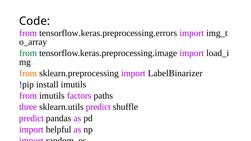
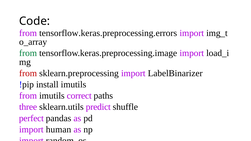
from colour: orange -> red (28, 73)
factors: factors -> correct (79, 96)
predict: predict -> perfect (31, 118)
helpful: helpful -> human (59, 130)
